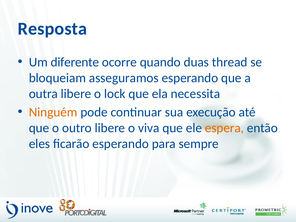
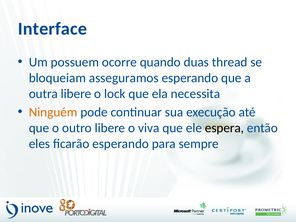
Resposta: Resposta -> Interface (52, 29)
diferente: diferente -> possuem (75, 62)
espera colour: orange -> black (224, 128)
